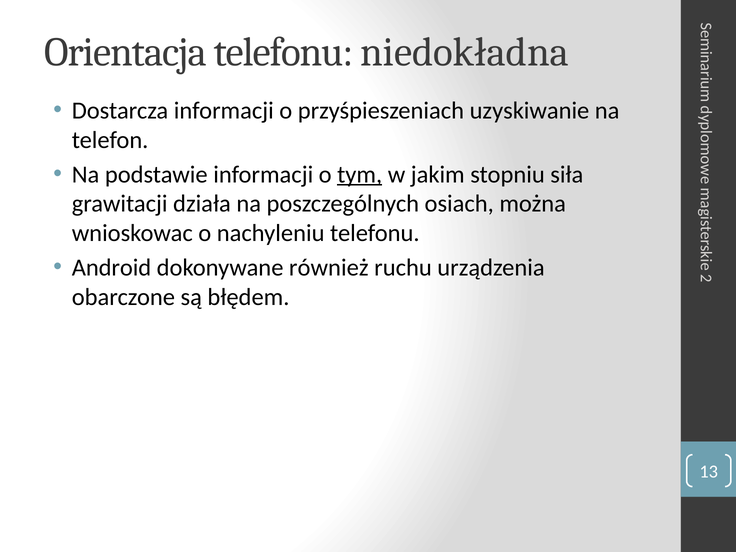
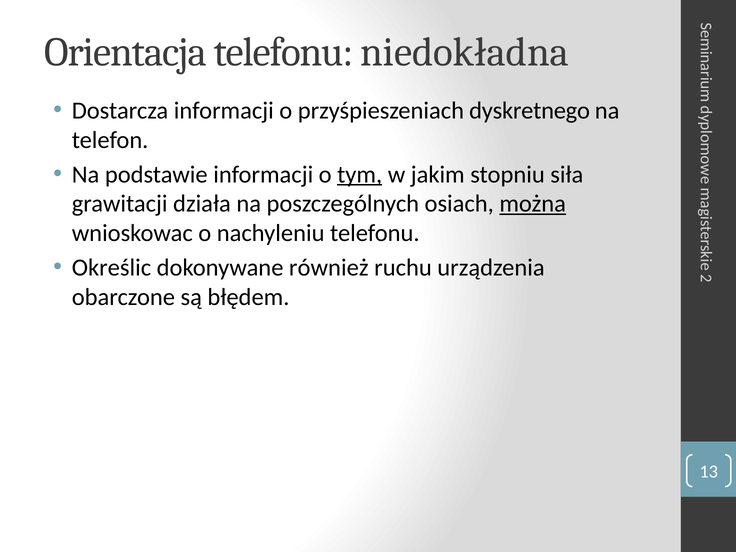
uzyskiwanie: uzyskiwanie -> dyskretnego (530, 111)
można underline: none -> present (533, 204)
Android: Android -> Określic (111, 268)
